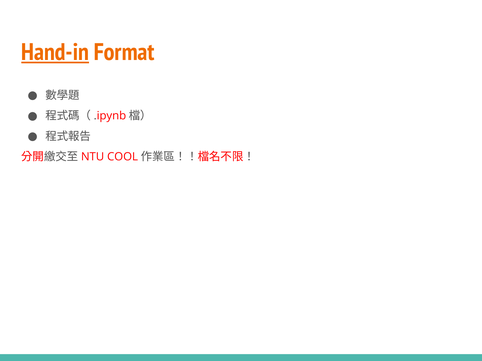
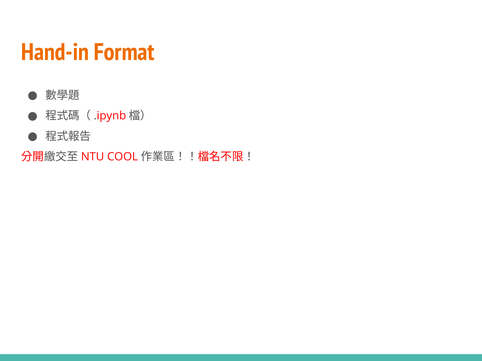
Hand-in underline: present -> none (55, 52)
